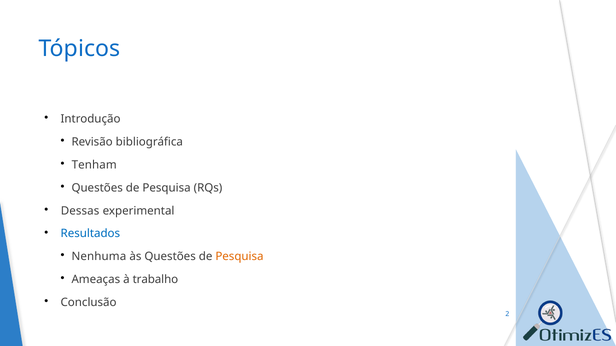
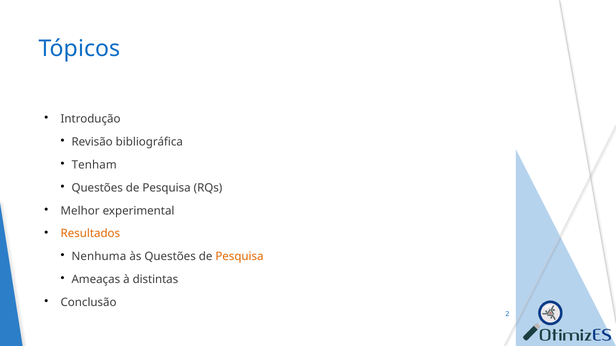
Dessas: Dessas -> Melhor (80, 211)
Resultados colour: blue -> orange (90, 234)
trabalho: trabalho -> distintas (155, 280)
